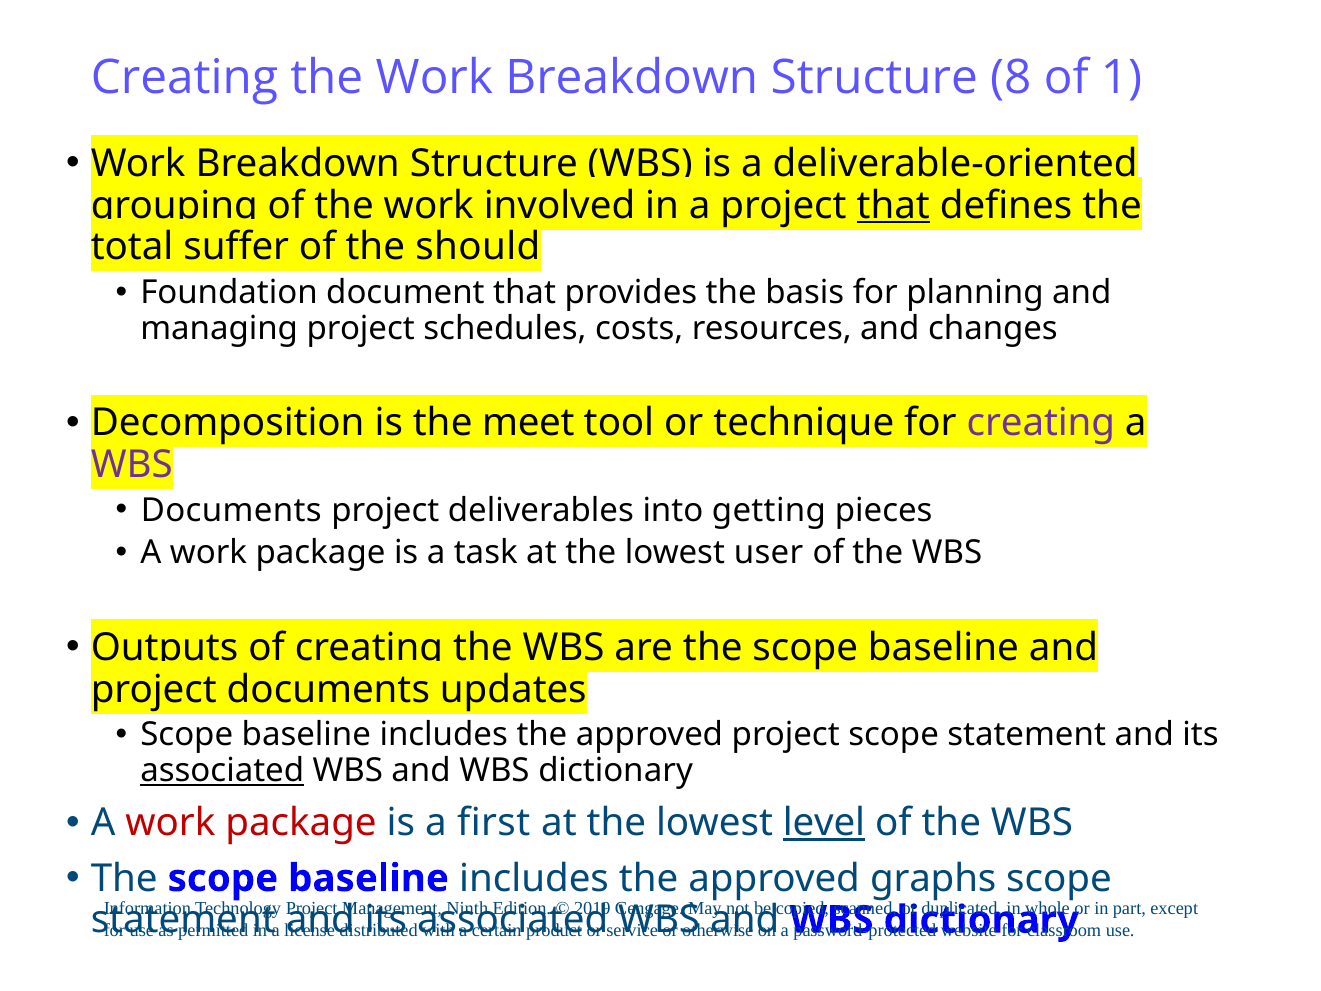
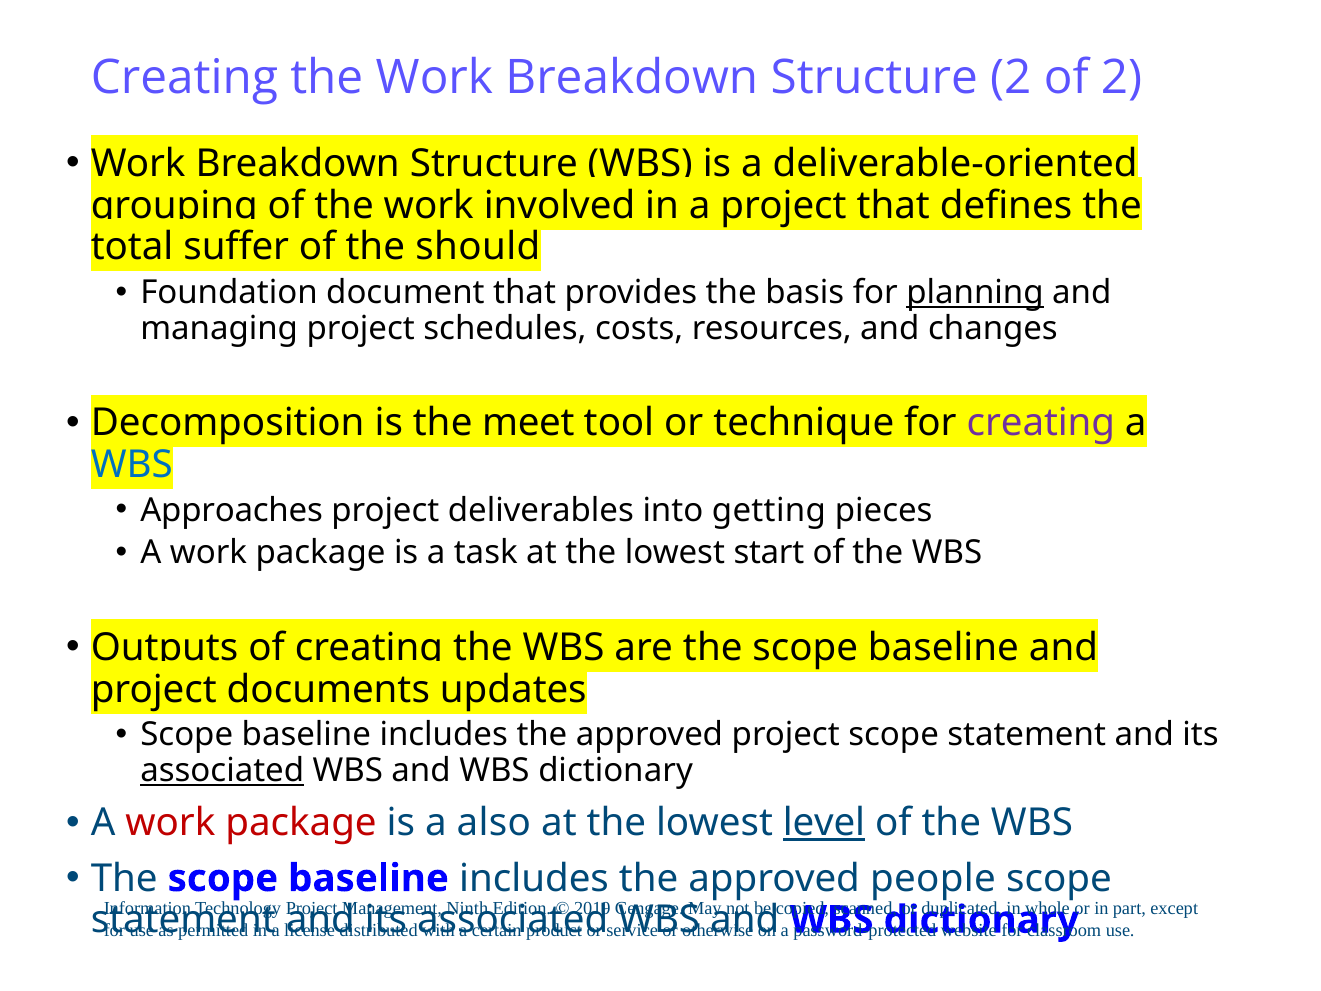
Structure 8: 8 -> 2 (1011, 78)
of 1: 1 -> 2 (1122, 78)
that underline: present -> none (893, 205)
planning underline: none -> present (975, 292)
WBS colour: purple -> blue (132, 465)
Documents: Documents -> Approaches (232, 510)
user: user -> start (769, 553)
first: first -> also (494, 823)
graphs: graphs -> people (933, 878)
